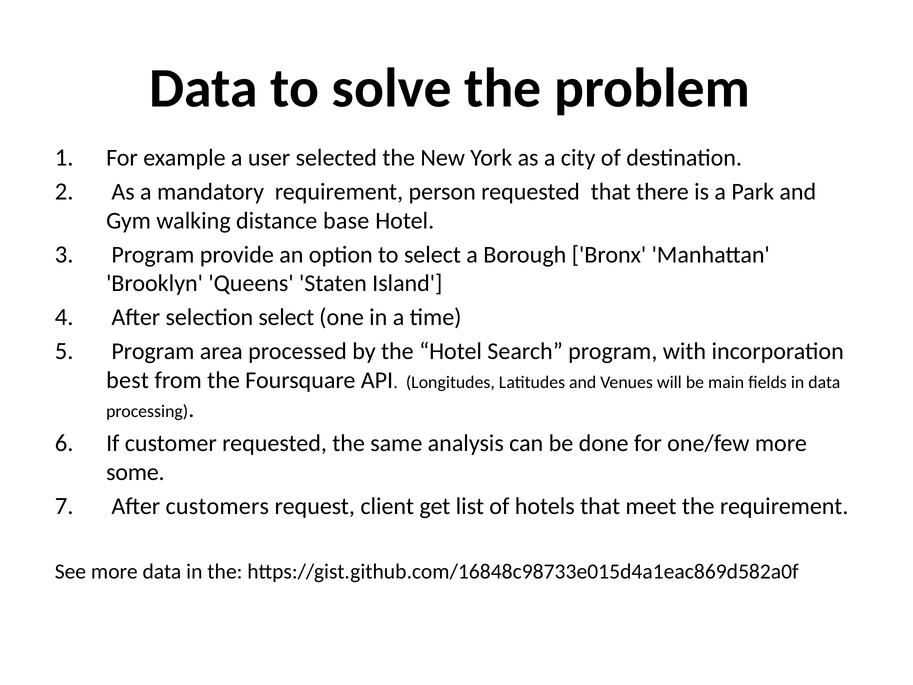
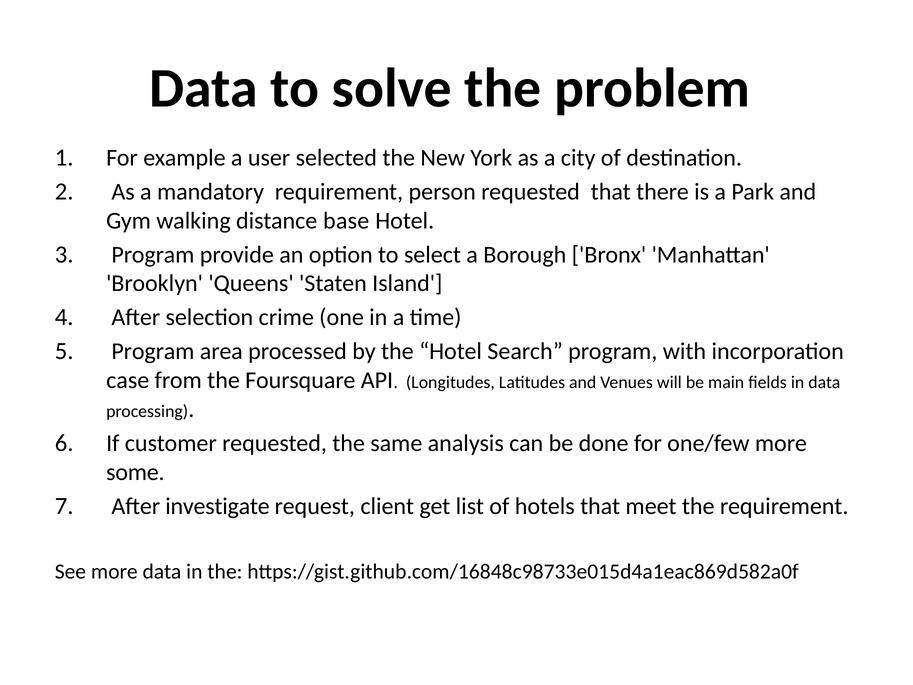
selection select: select -> crime (286, 317)
best: best -> case (128, 380)
customers: customers -> investigate (218, 506)
